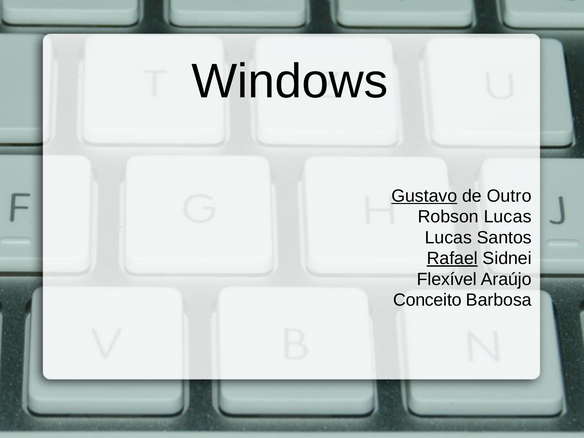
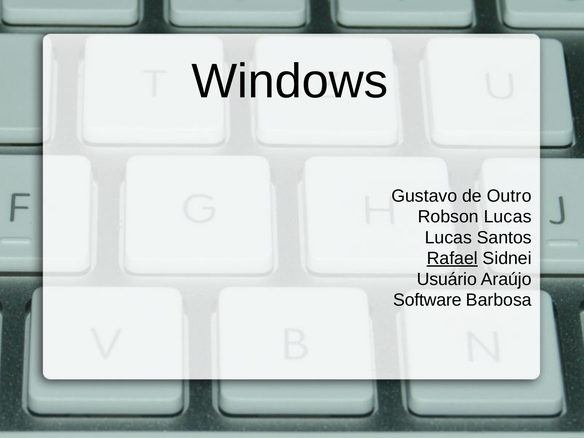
Gustavo underline: present -> none (424, 196)
Flexível: Flexível -> Usuário (447, 279)
Conceito: Conceito -> Software (427, 300)
